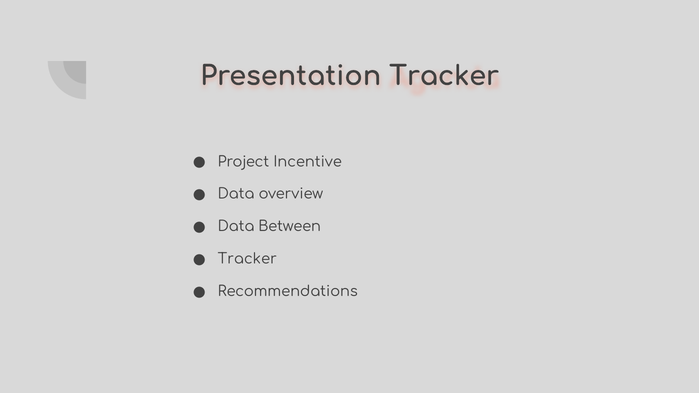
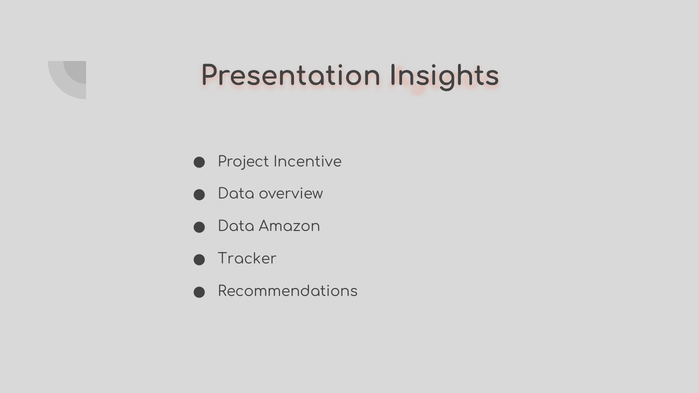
Presentation Tracker: Tracker -> Insights (444, 76)
Between: Between -> Amazon (290, 227)
